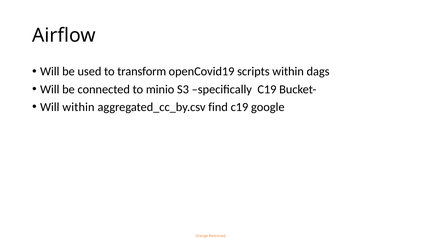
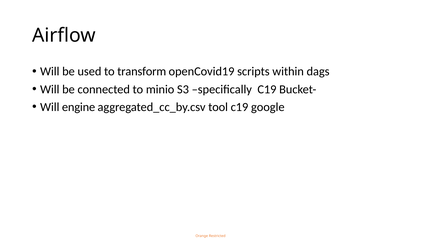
Will within: within -> engine (79, 107)
find: find -> tool (218, 107)
